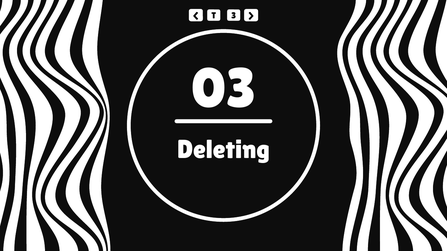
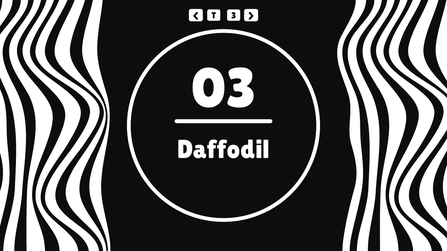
Deleting: Deleting -> Daffodil (223, 150)
